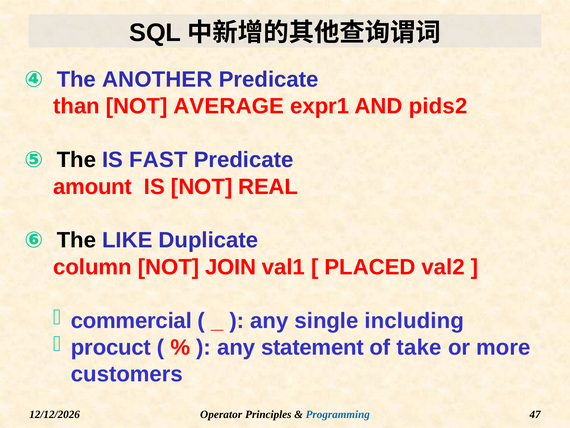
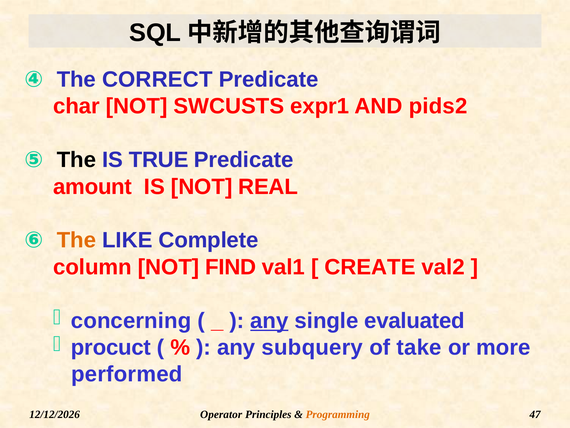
ANOTHER: ANOTHER -> CORRECT (157, 79)
than: than -> char (76, 106)
AVERAGE: AVERAGE -> SWCUSTS (229, 106)
FAST: FAST -> TRUE (159, 160)
The colour: black -> orange (76, 240)
Duplicate: Duplicate -> Complete (208, 240)
JOIN: JOIN -> FIND (231, 267)
PLACED: PLACED -> CREATE (370, 267)
commercial: commercial -> concerning (131, 320)
any underline: none -> present (269, 320)
including: including -> evaluated (414, 320)
statement: statement -> subquery (312, 347)
customers: customers -> performed (127, 374)
Programming colour: blue -> orange (338, 414)
